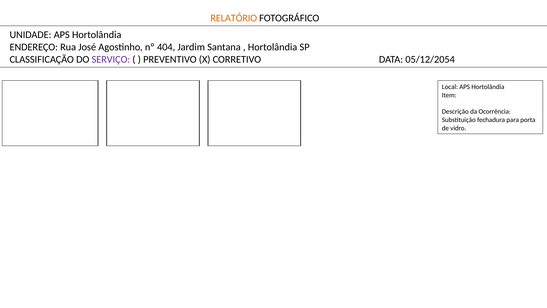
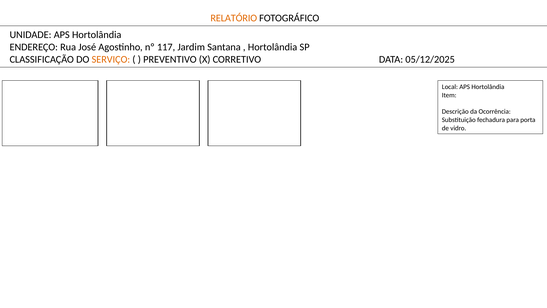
404: 404 -> 117 (166, 47)
SERVIÇO colour: purple -> orange (111, 59)
05/12/2054: 05/12/2054 -> 05/12/2025 (430, 59)
